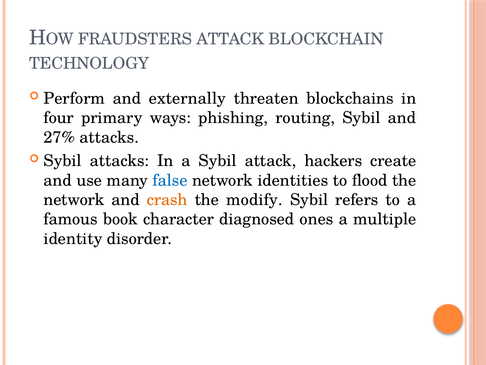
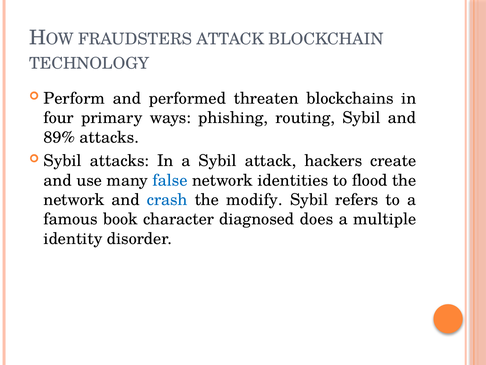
externally: externally -> performed (187, 98)
27%: 27% -> 89% (59, 137)
crash colour: orange -> blue (167, 200)
ones: ones -> does (316, 219)
